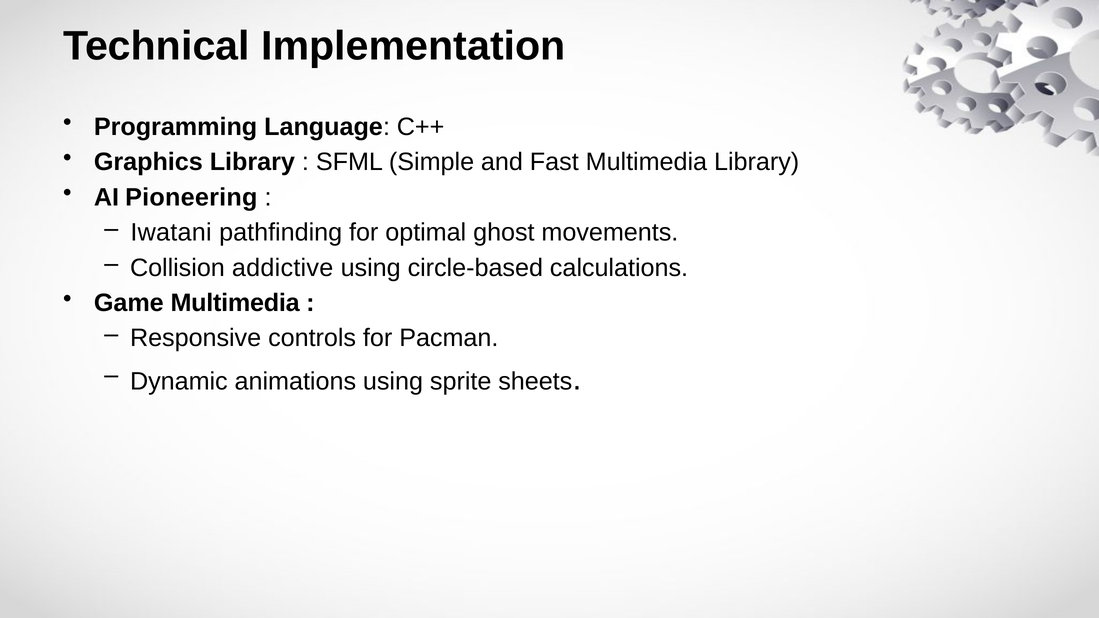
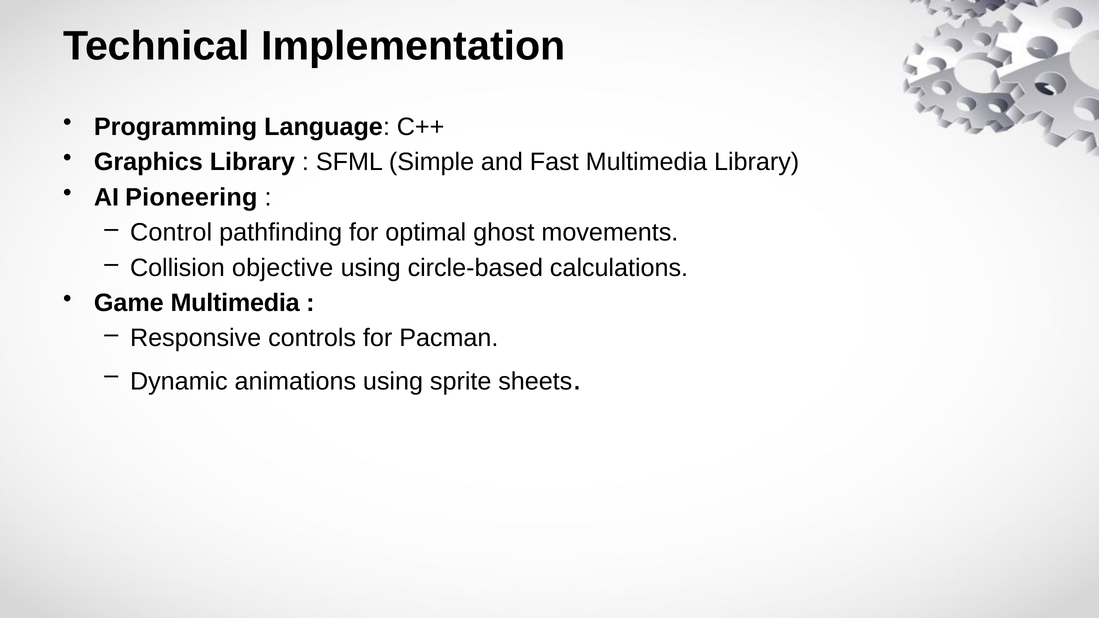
Iwatani: Iwatani -> Control (171, 233)
addictive: addictive -> objective (283, 268)
